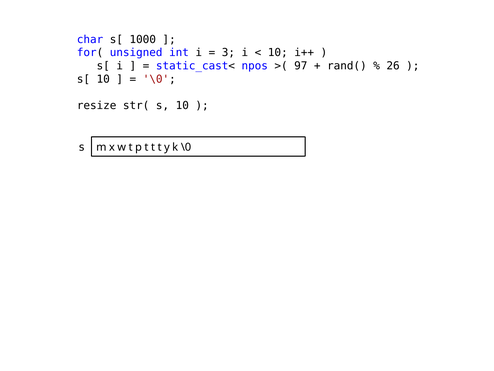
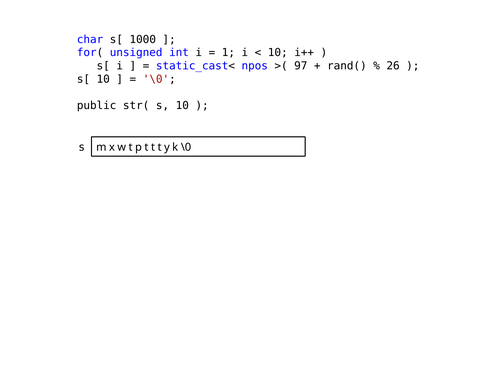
3: 3 -> 1 (228, 53)
resize: resize -> public (97, 105)
